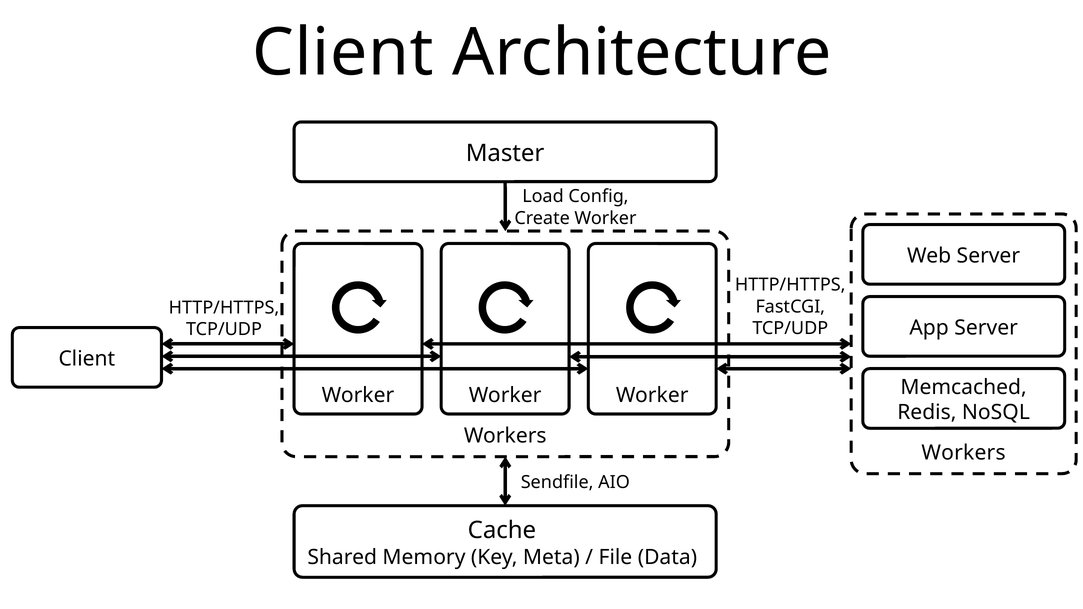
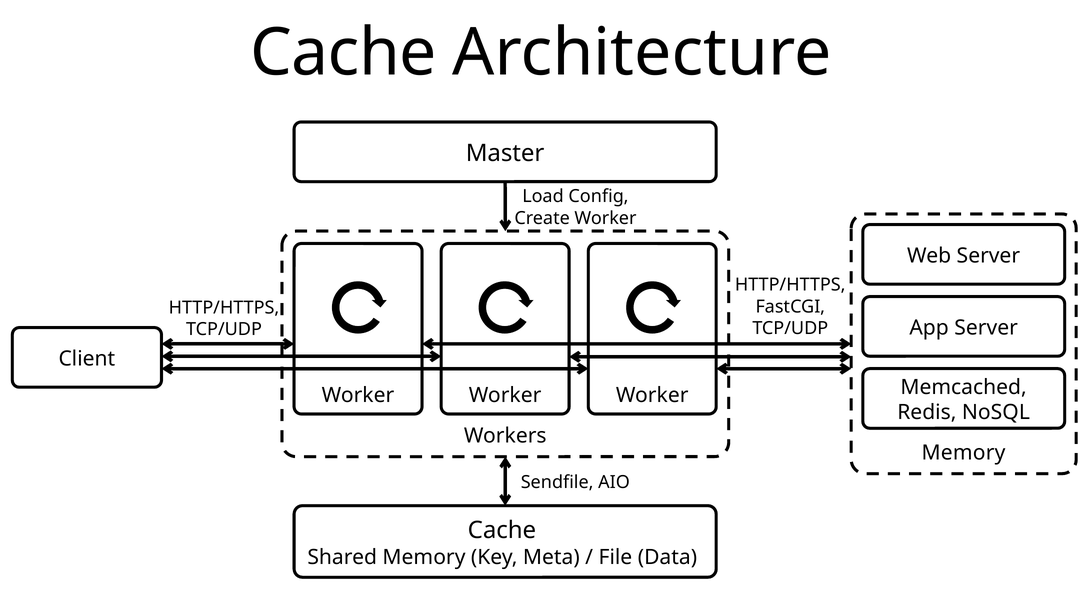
Client: Client -> Cache (343, 53)
Workers: Workers -> Memory (964, 453)
